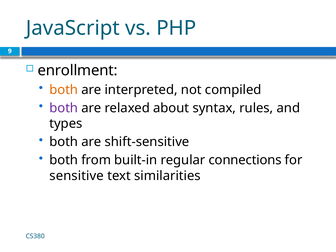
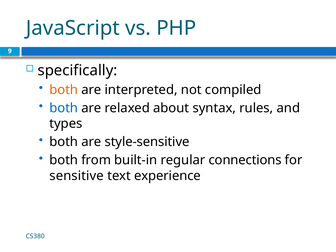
enrollment: enrollment -> specifically (78, 70)
both colour: purple -> blue (64, 108)
shift-sensitive: shift-sensitive -> style-sensitive (147, 142)
similarities: similarities -> experience (167, 176)
